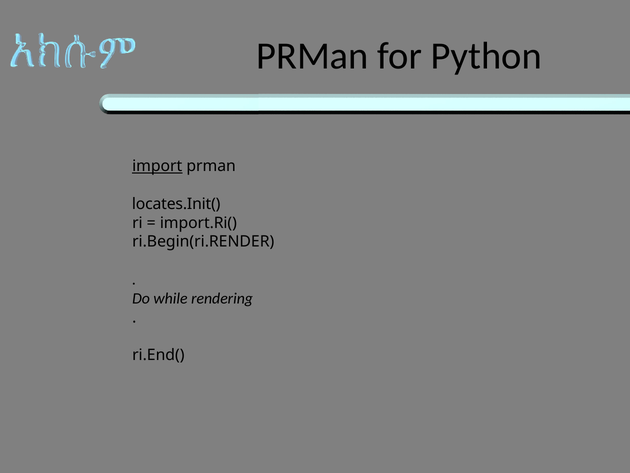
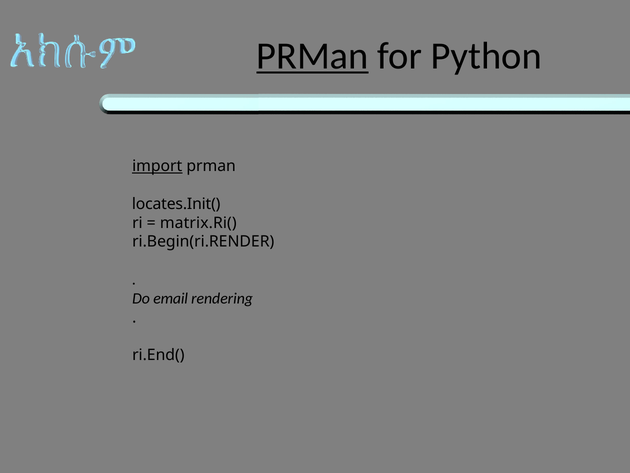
PRMan underline: none -> present (312, 56)
import.Ri(: import.Ri( -> matrix.Ri( (198, 223)
while: while -> email (171, 298)
